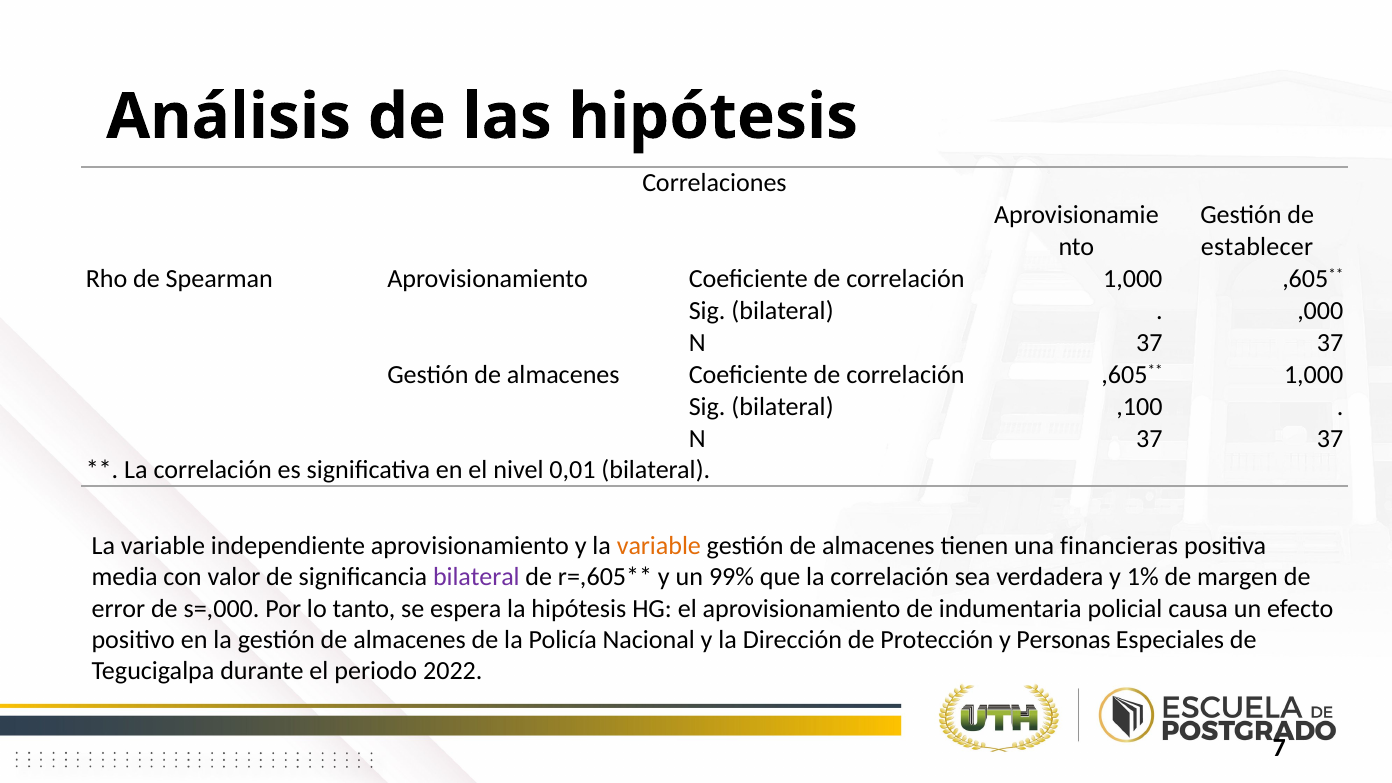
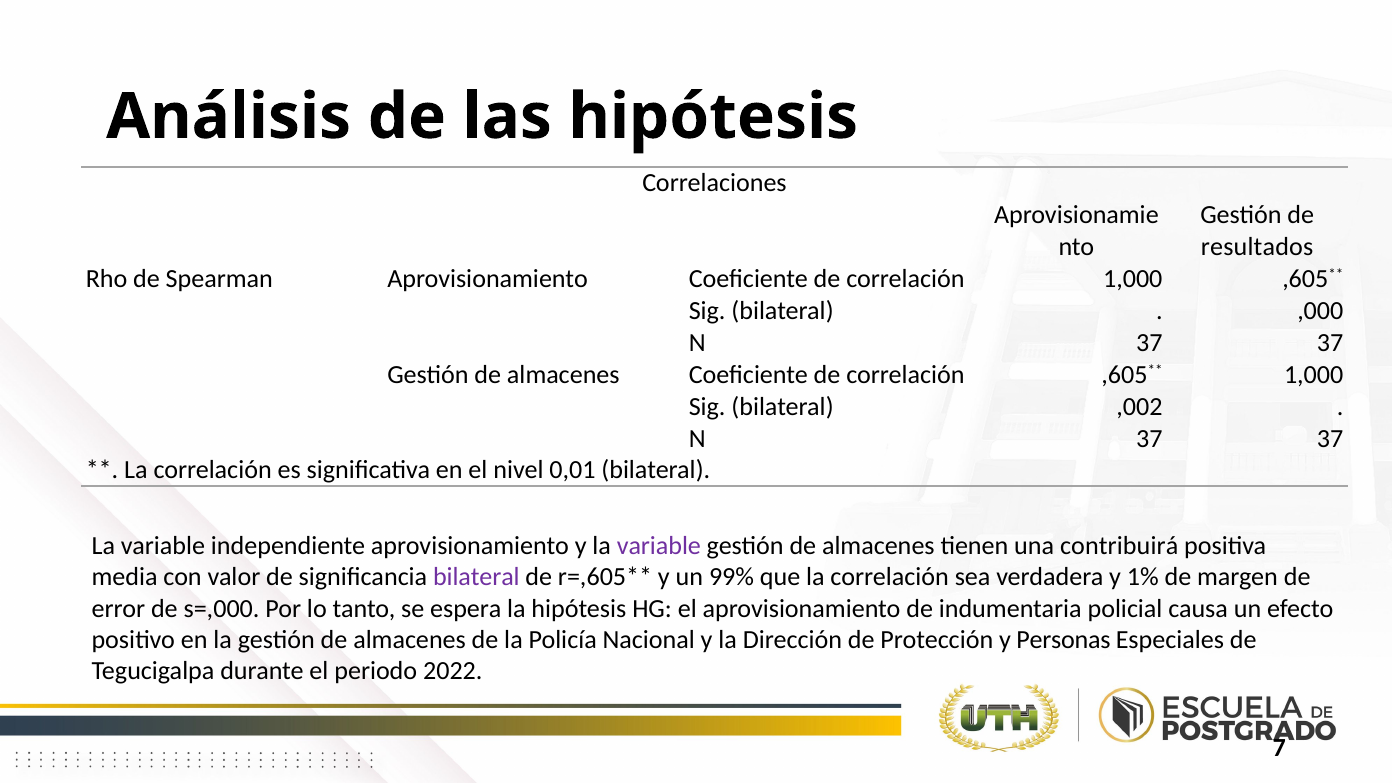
establecer: establecer -> resultados (1257, 247)
,100: ,100 -> ,002 (1139, 407)
variable colour: orange -> purple (659, 546)
financieras: financieras -> contribuirá (1119, 546)
